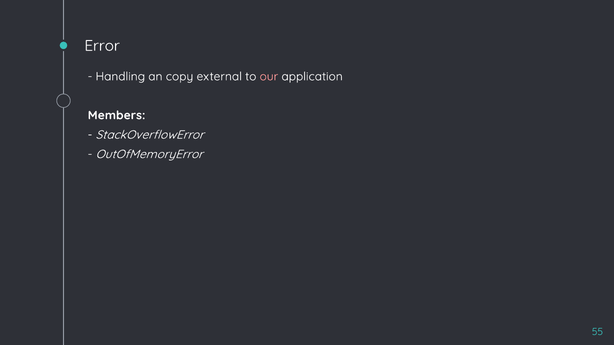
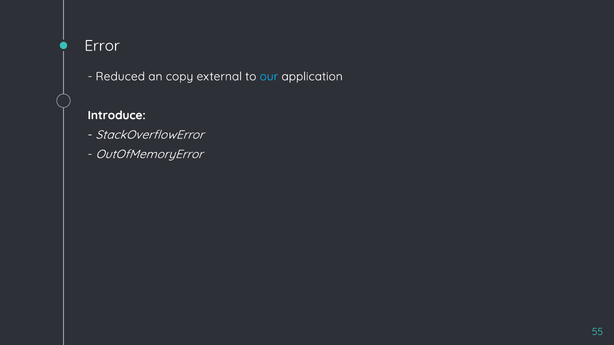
Handling: Handling -> Reduced (120, 77)
our colour: pink -> light blue (269, 77)
Members: Members -> Introduce (117, 115)
